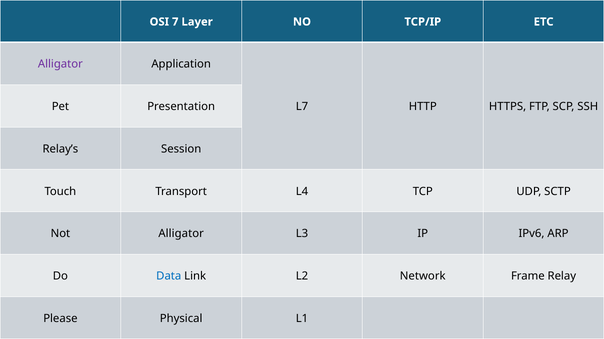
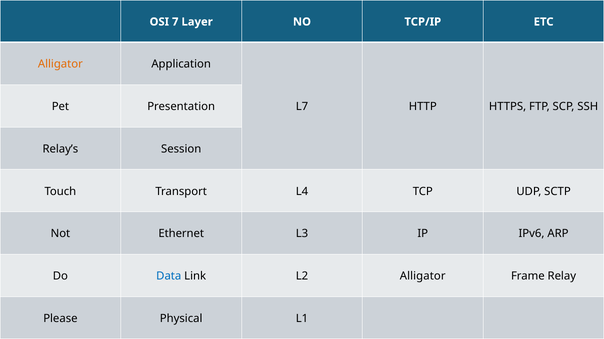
Alligator colour: purple -> orange (60, 64)
Not Alligator: Alligator -> Ethernet (181, 234)
L2 Network: Network -> Alligator (423, 277)
